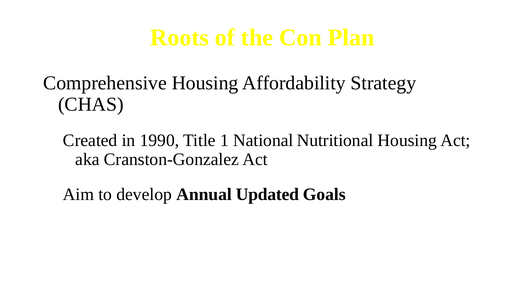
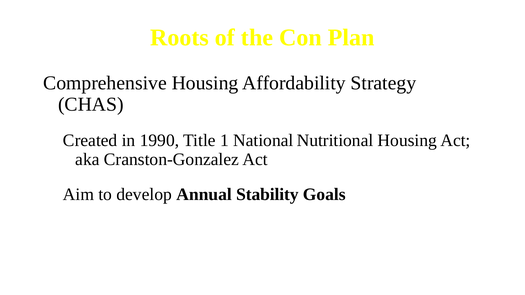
Updated: Updated -> Stability (267, 195)
